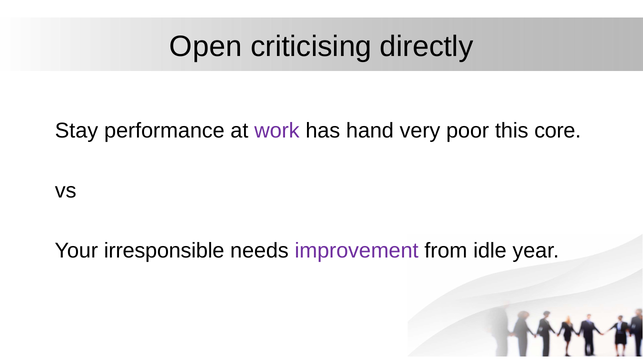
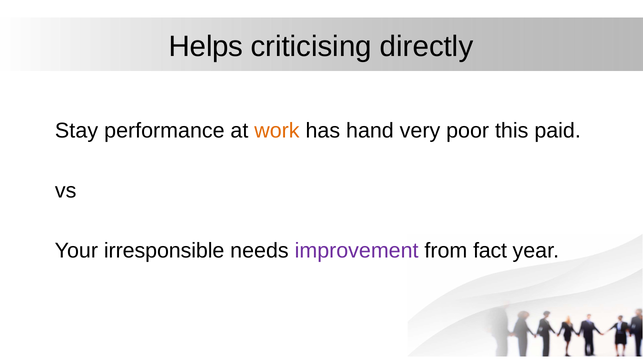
Open: Open -> Helps (206, 47)
work colour: purple -> orange (277, 131)
core: core -> paid (558, 131)
idle: idle -> fact (490, 251)
